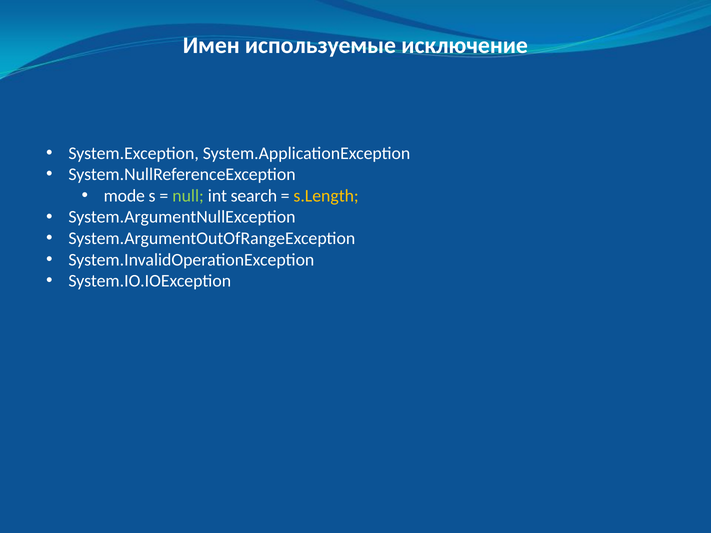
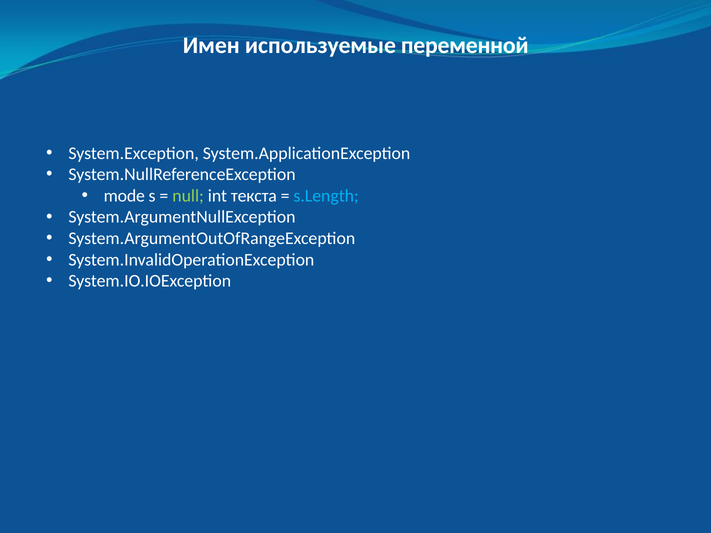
исключение: исключение -> переменной (465, 45)
search: search -> текста (254, 196)
s.Length colour: yellow -> light blue (326, 196)
